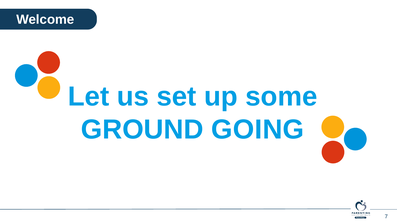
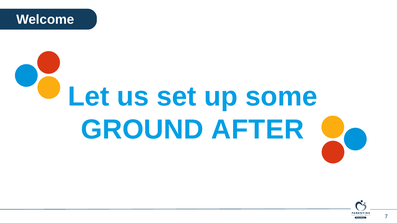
GOING: GOING -> AFTER (258, 130)
